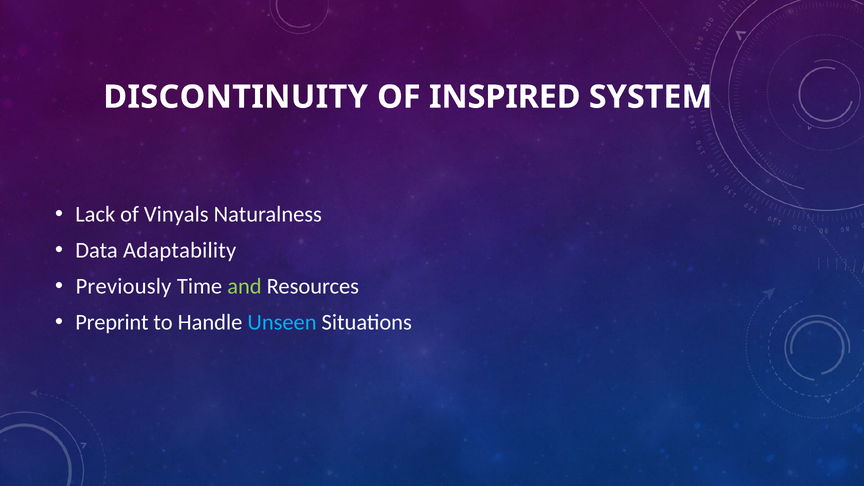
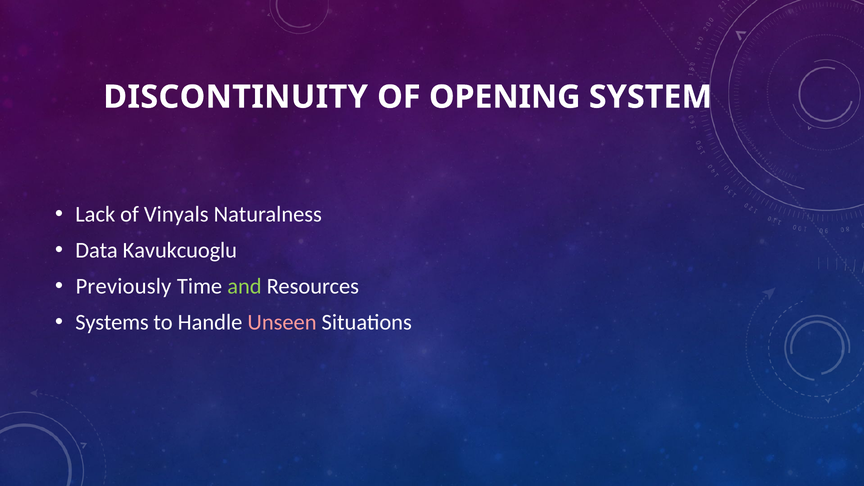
INSPIRED: INSPIRED -> OPENING (505, 97)
Adaptability: Adaptability -> Kavukcuoglu (180, 250)
Preprint: Preprint -> Systems (112, 322)
Unseen colour: light blue -> pink (282, 322)
